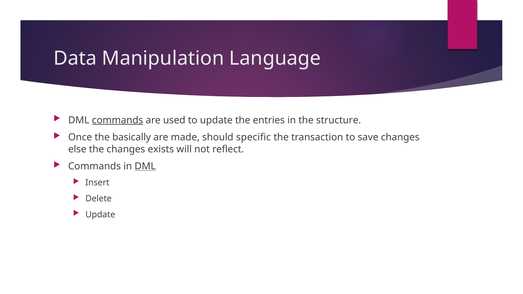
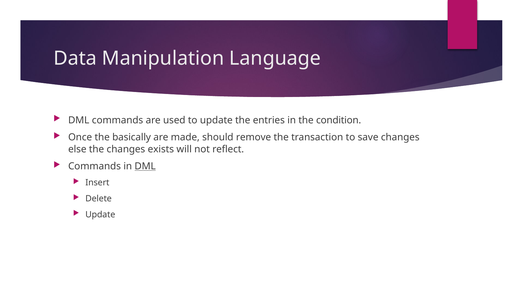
commands underline: present -> none (118, 120)
structure: structure -> condition (339, 120)
specific: specific -> remove (254, 137)
